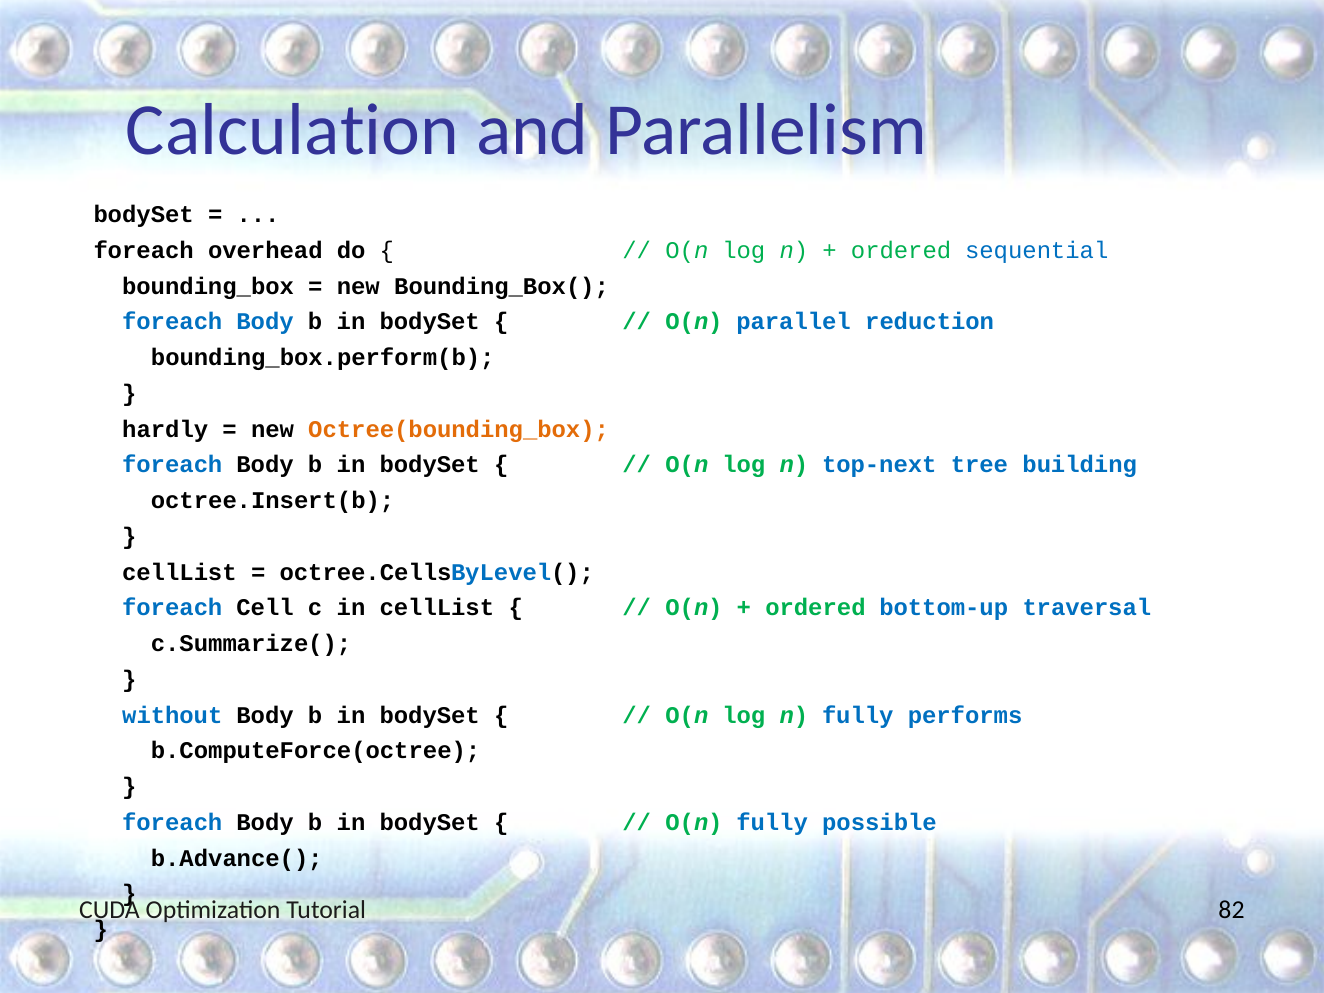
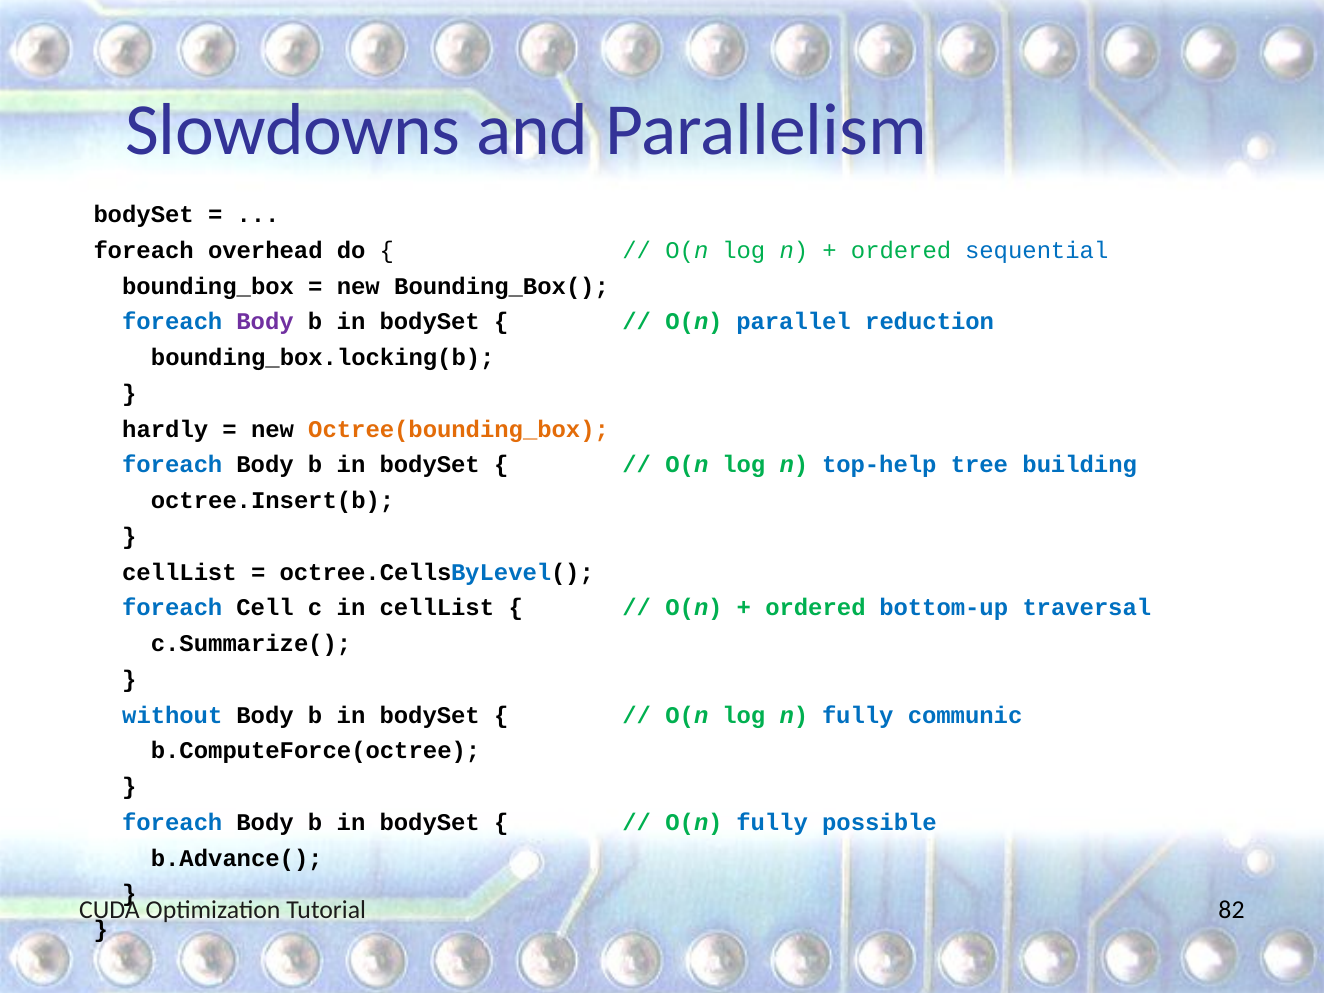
Calculation: Calculation -> Slowdowns (293, 131)
Body colour: blue -> purple (265, 322)
bounding_box.perform(b: bounding_box.perform(b -> bounding_box.locking(b (323, 358)
top-next: top-next -> top-help (879, 465)
performs: performs -> communic (965, 715)
